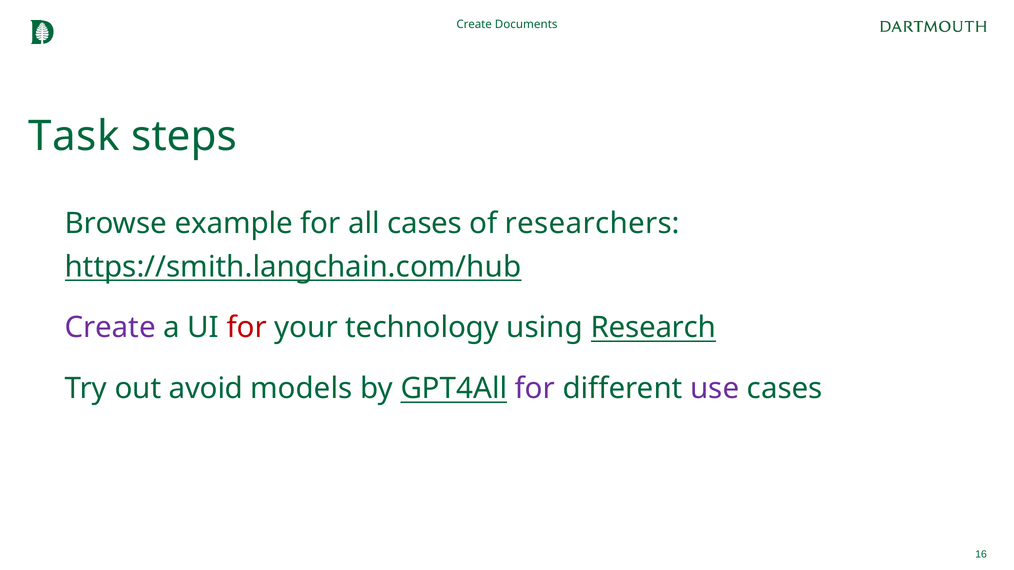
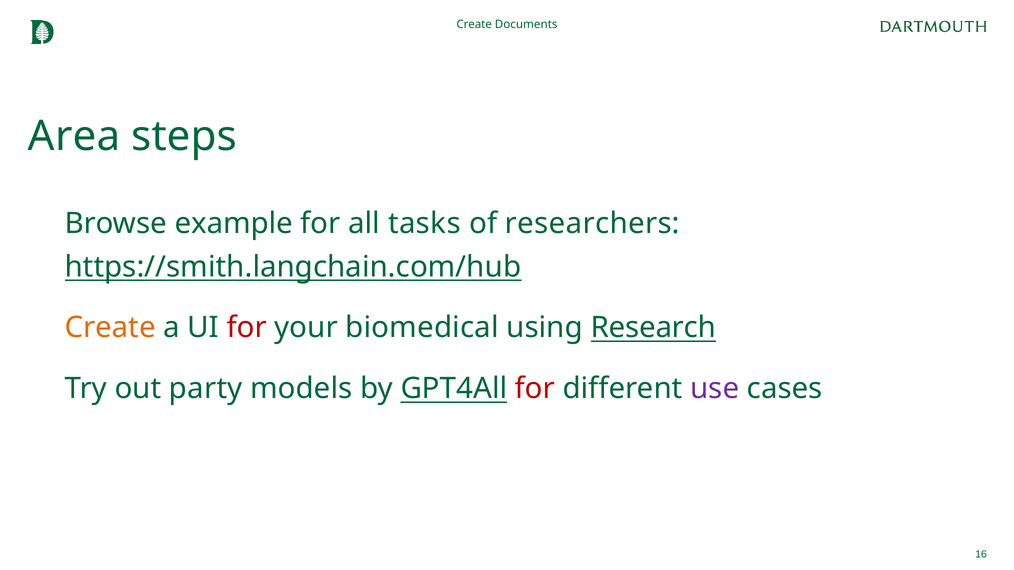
Task: Task -> Area (74, 136)
all cases: cases -> tasks (424, 224)
Create colour: purple -> orange (110, 328)
technology: technology -> biomedical (422, 328)
avoid: avoid -> party (206, 389)
for colour: purple -> red (535, 389)
